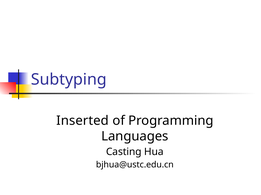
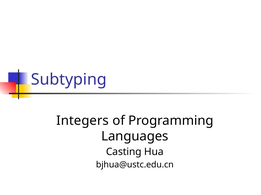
Inserted: Inserted -> Integers (83, 121)
